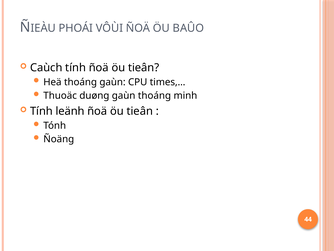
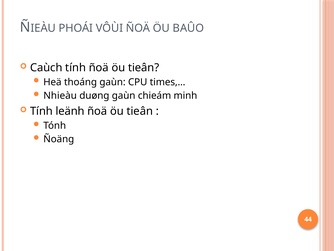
Thuoäc: Thuoäc -> Nhieàu (60, 96)
gaùn thoáng: thoáng -> chieám (155, 96)
